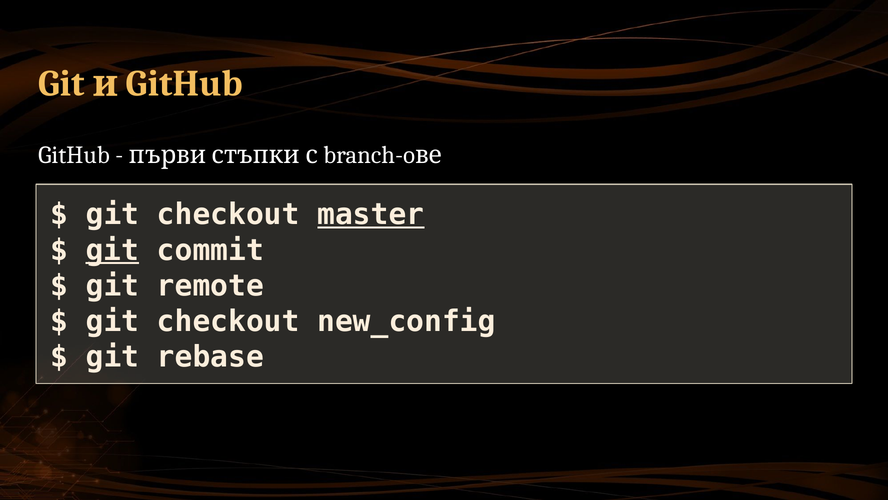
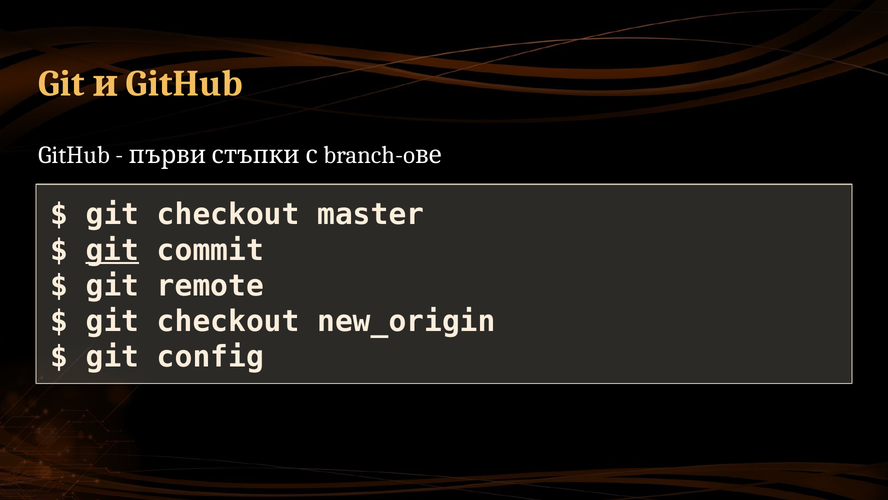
master underline: present -> none (371, 214)
new_config: new_config -> new_origin (406, 321)
rebase: rebase -> config (210, 357)
